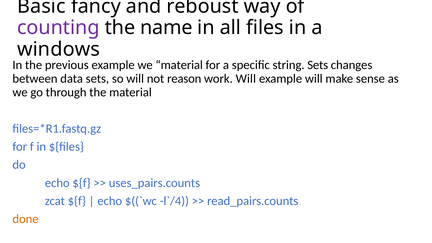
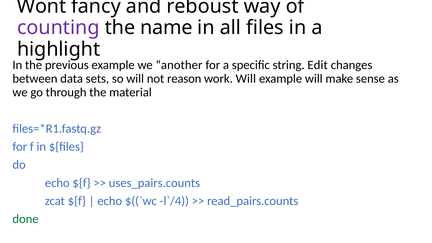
Basic: Basic -> Wont (42, 6)
windows: windows -> highlight (59, 49)
we material: material -> another (179, 65)
string Sets: Sets -> Edit (318, 65)
done colour: orange -> green (26, 219)
